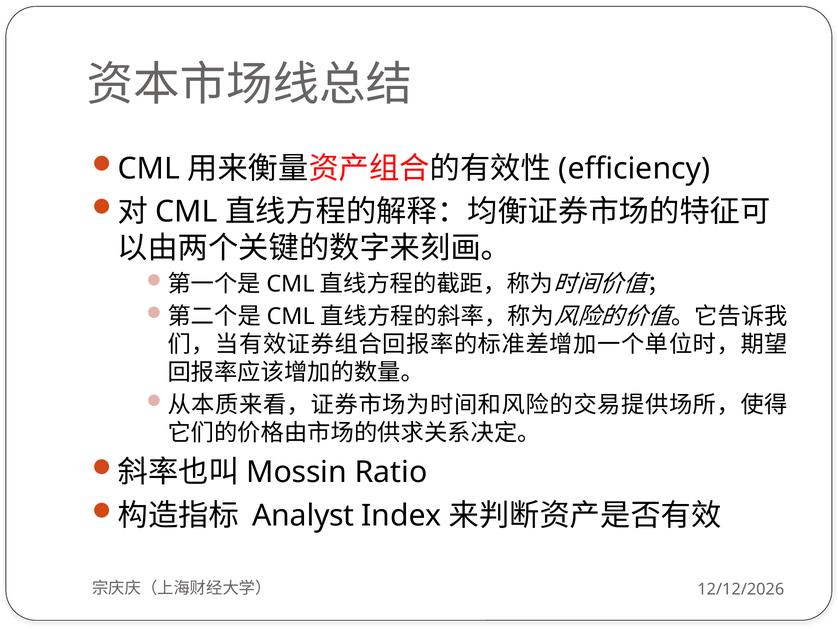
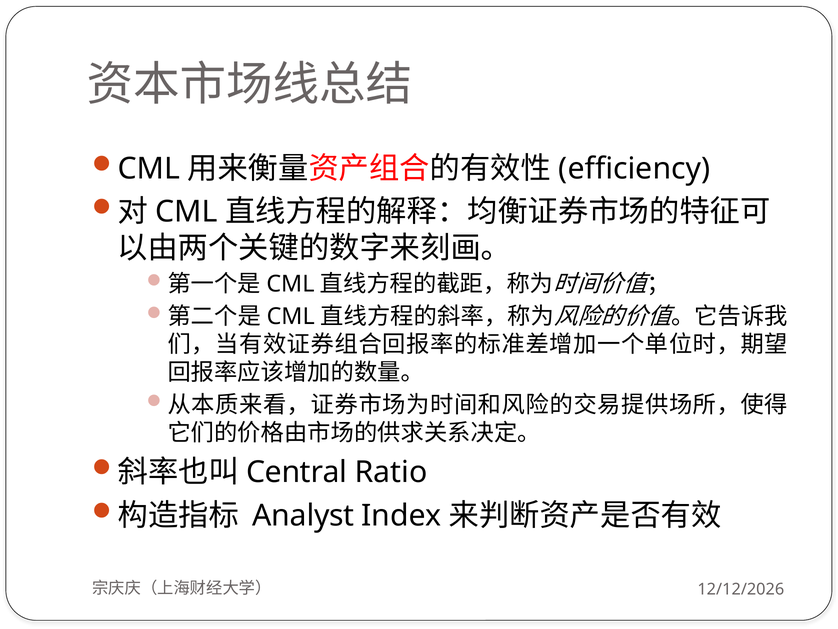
Mossin: Mossin -> Central (297, 472)
